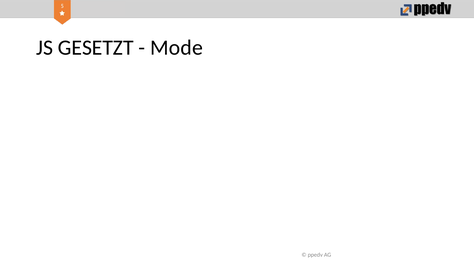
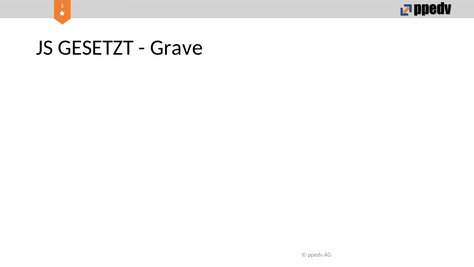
Mode: Mode -> Grave (176, 48)
